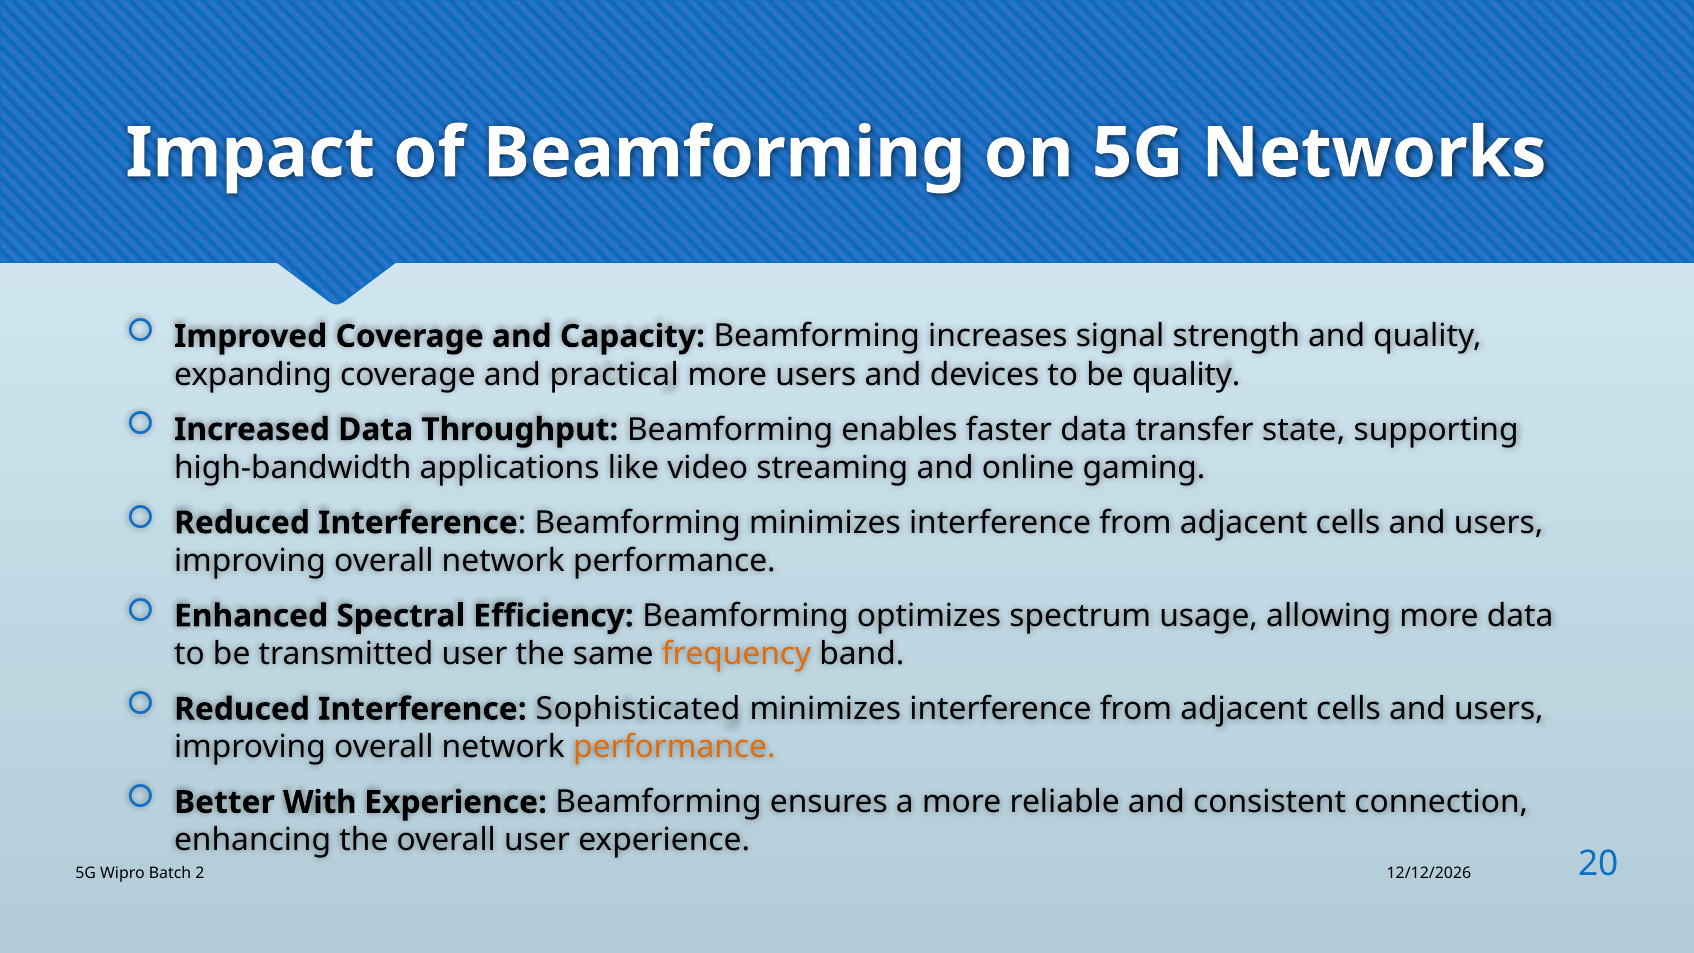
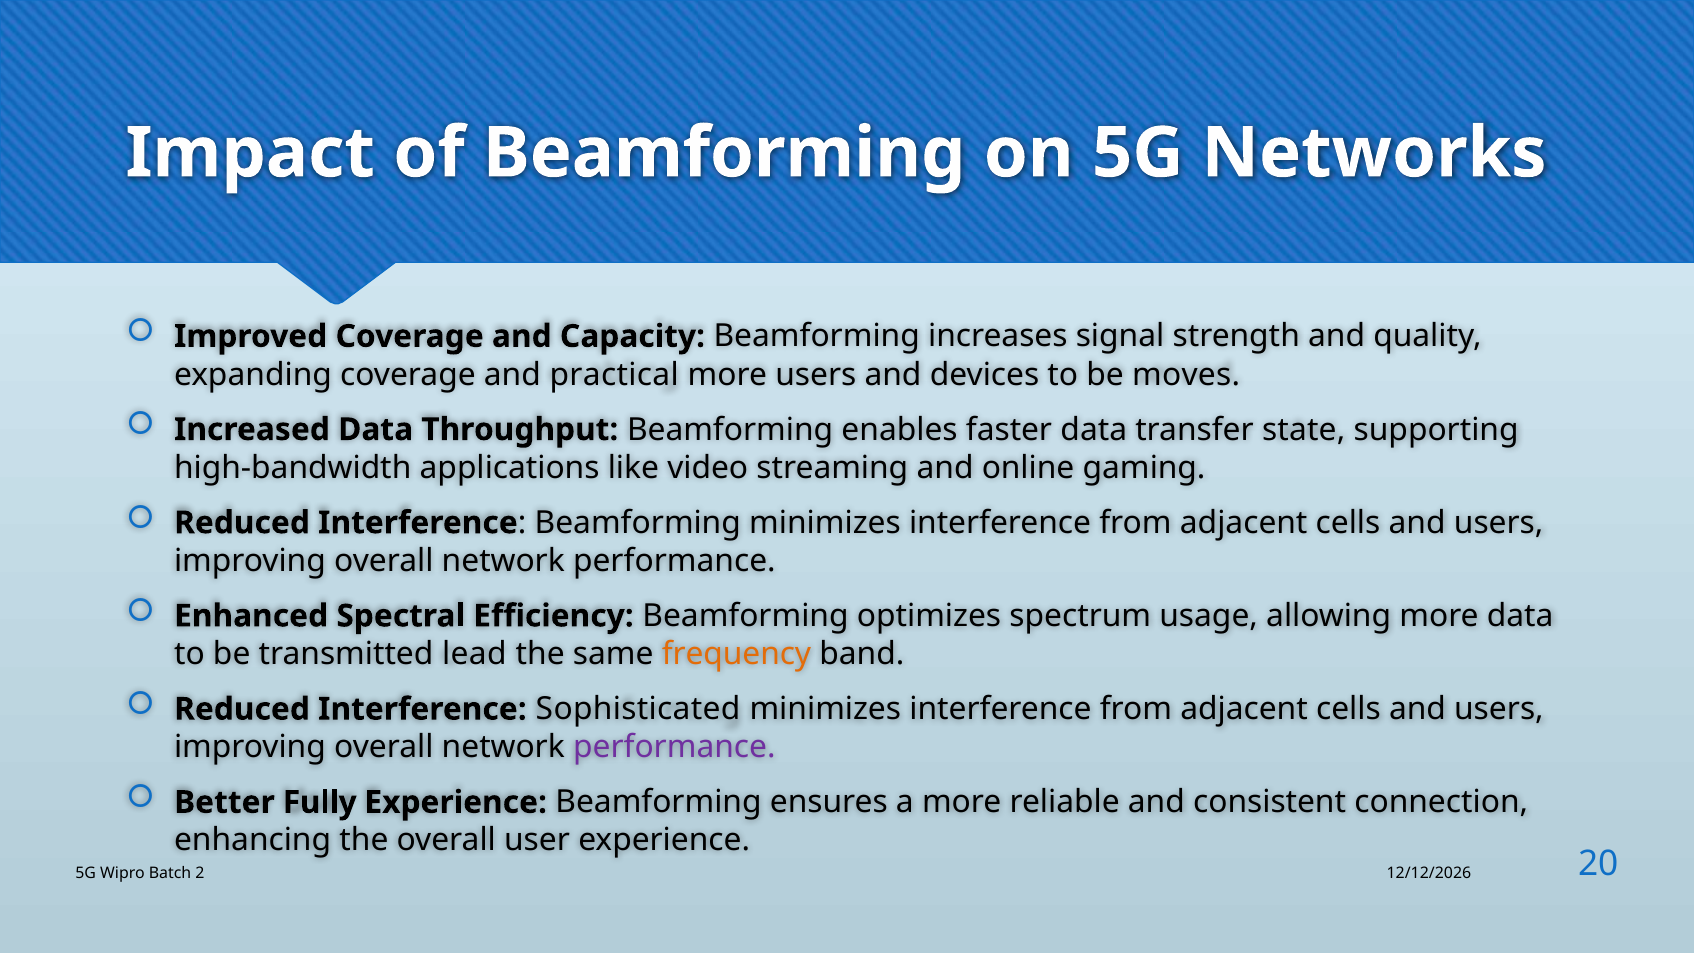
be quality: quality -> moves (1186, 374)
transmitted user: user -> lead (474, 654)
performance colour: orange -> purple (674, 747)
With: With -> Fully (320, 802)
